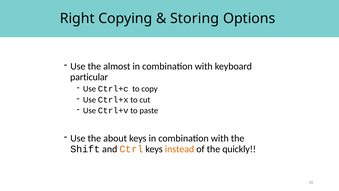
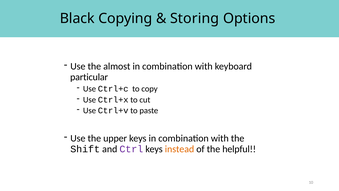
Right: Right -> Black (77, 19)
about: about -> upper (115, 138)
Ctrl colour: orange -> purple (131, 149)
quickly: quickly -> helpful (239, 149)
